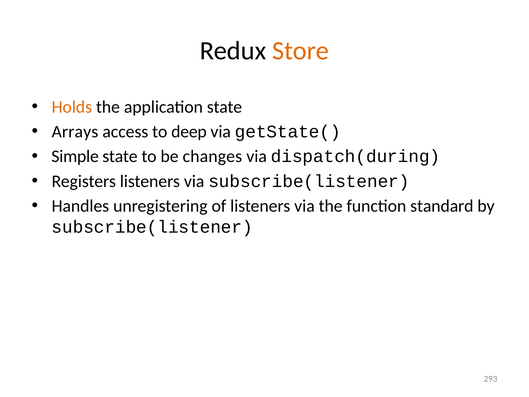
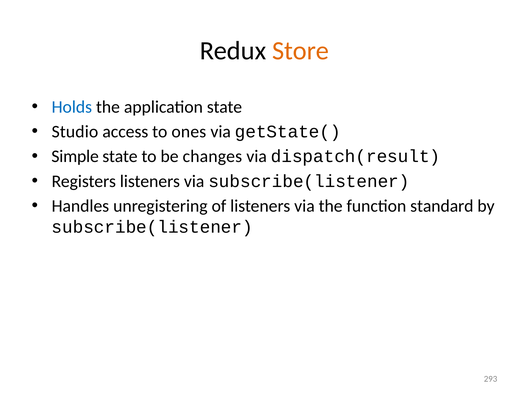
Holds colour: orange -> blue (72, 107)
Arrays: Arrays -> Studio (75, 132)
deep: deep -> ones (189, 132)
dispatch(during: dispatch(during -> dispatch(result (356, 156)
